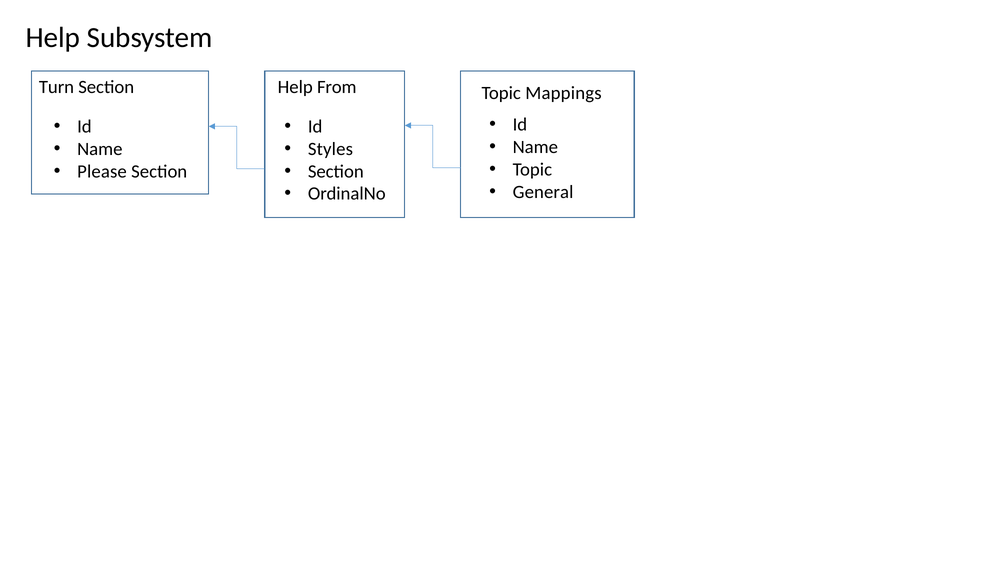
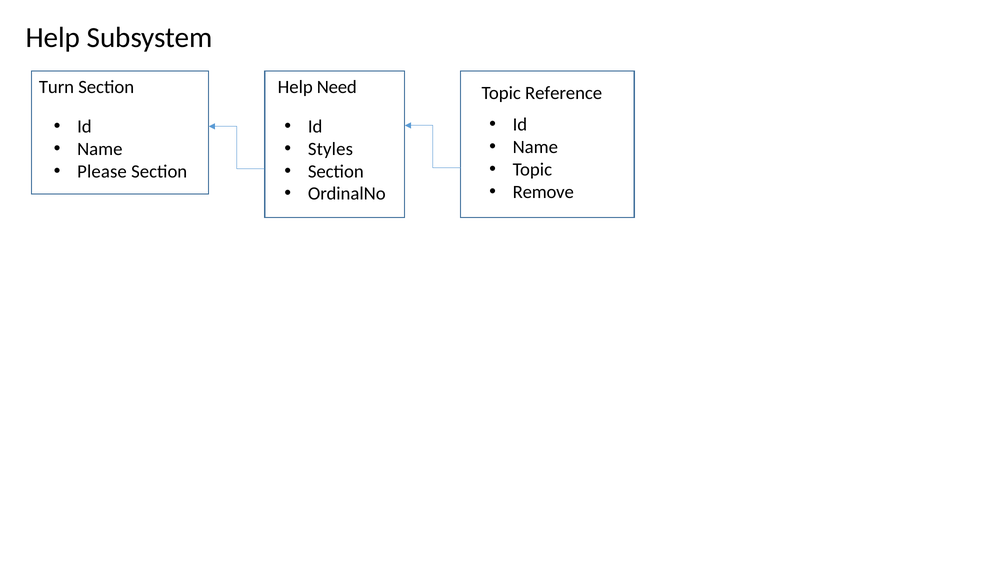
From: From -> Need (337, 87)
Mappings: Mappings -> Reference (564, 93)
General: General -> Remove (543, 192)
